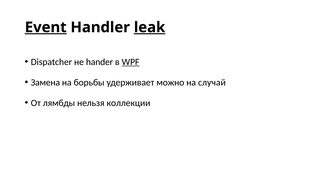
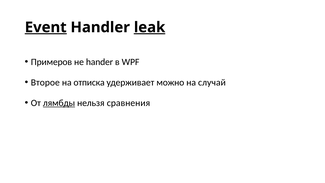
Dispatcher: Dispatcher -> Примеров (51, 62)
WPF underline: present -> none (131, 62)
Замена: Замена -> Второе (45, 82)
борьбы: борьбы -> отписка (89, 82)
лямбды underline: none -> present (59, 103)
коллекции: коллекции -> сравнения (128, 103)
